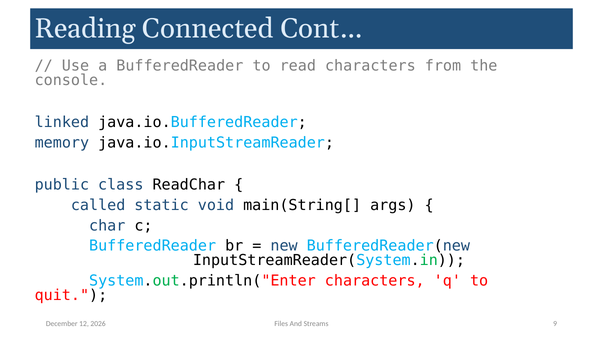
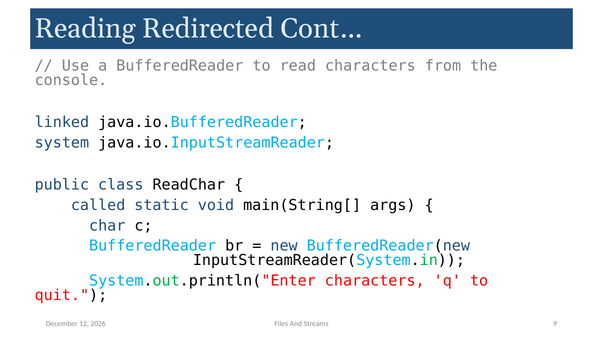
Connected: Connected -> Redirected (208, 29)
memory: memory -> system (62, 143)
